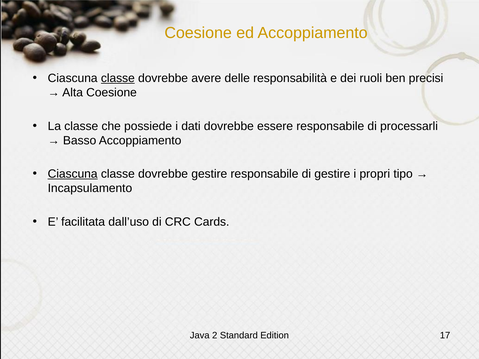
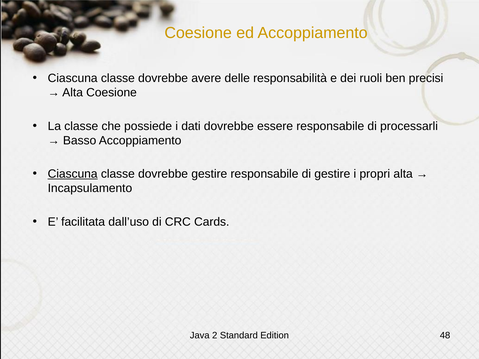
classe underline: present -> none (118, 78)
propri tipo: tipo -> alta (403, 174)
17: 17 -> 48 (445, 336)
